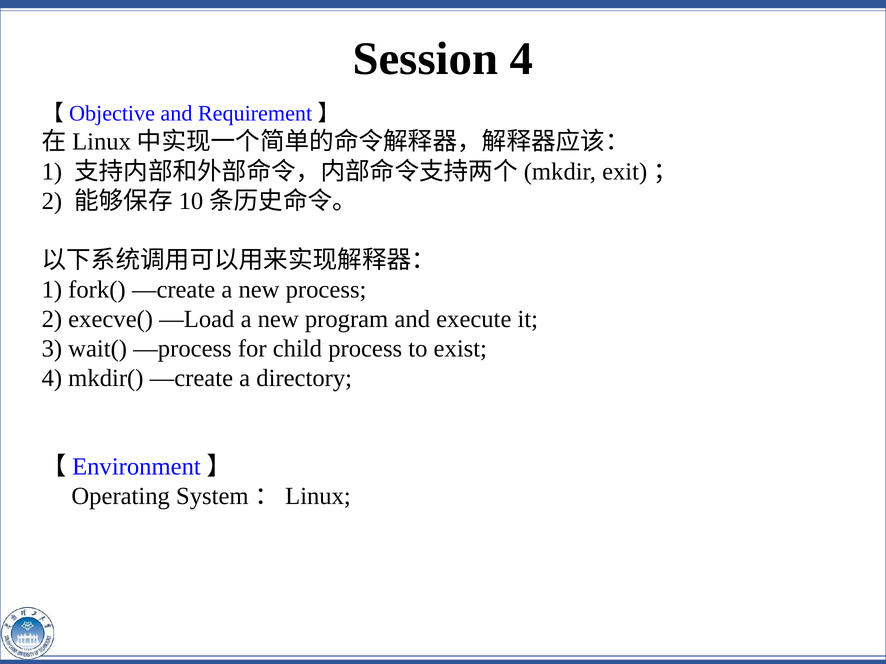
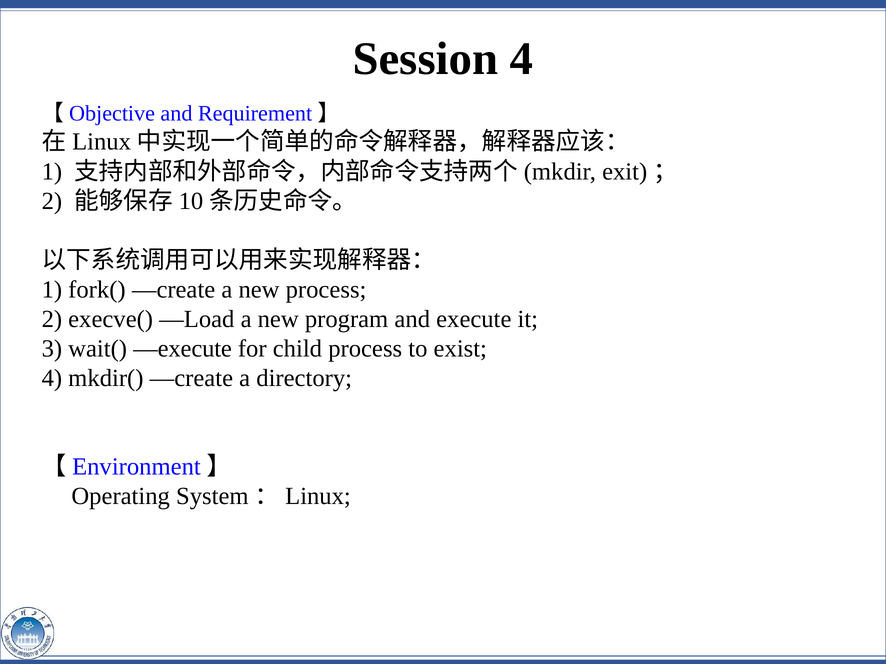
—process: —process -> —execute (183, 349)
